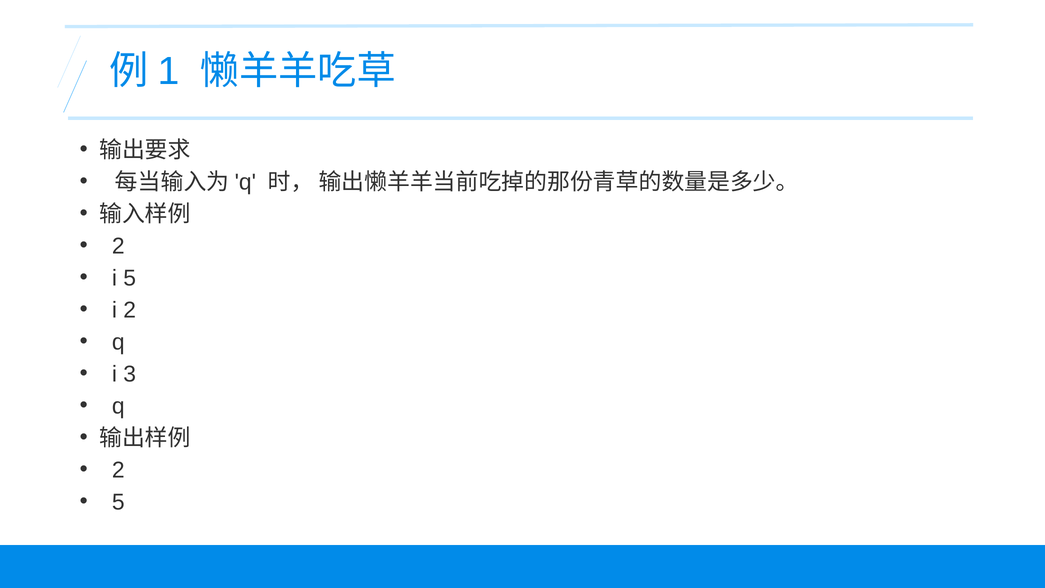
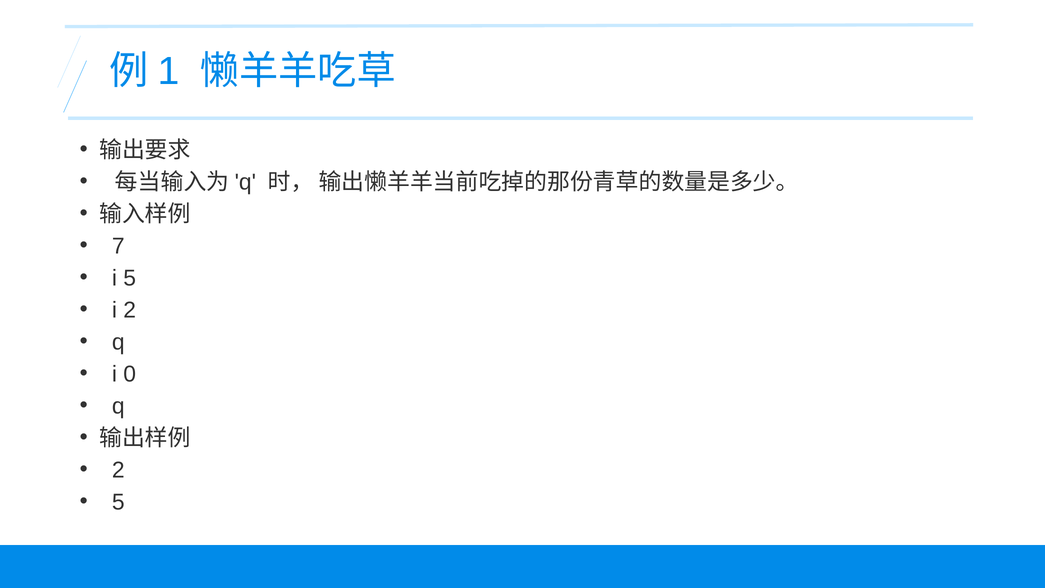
2: 2 -> 7 (118, 246)
3: 3 -> 0 (130, 374)
